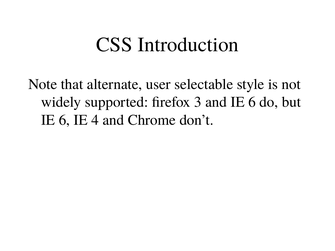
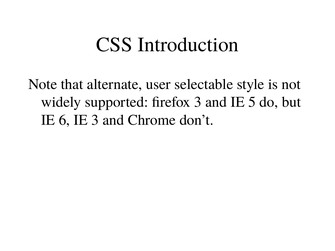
and IE 6: 6 -> 5 (252, 102)
IE 4: 4 -> 3 (95, 120)
